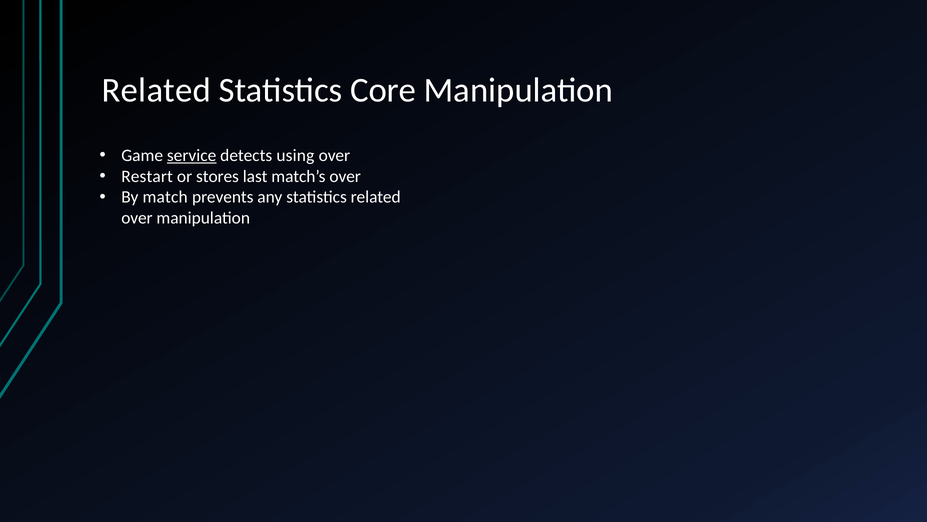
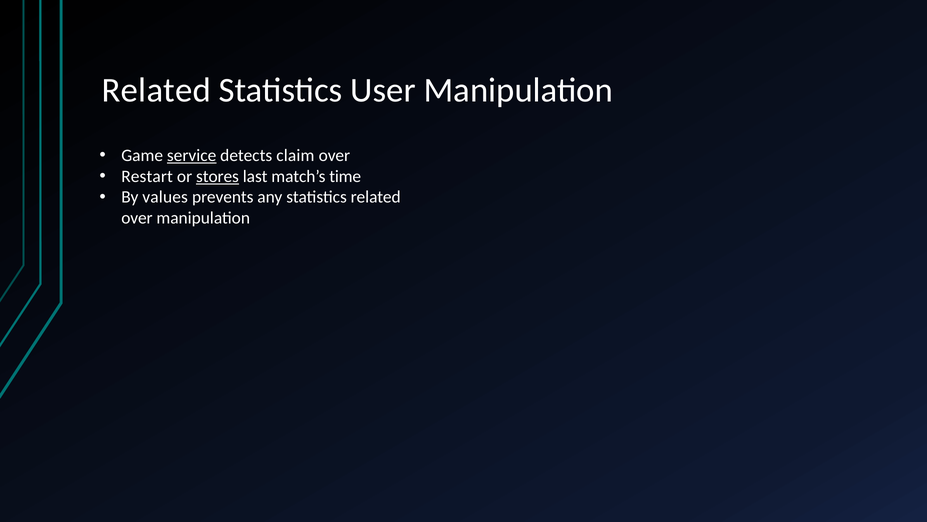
Core: Core -> User (383, 90)
using: using -> claim (295, 155)
stores underline: none -> present (217, 176)
match’s over: over -> time (345, 176)
match: match -> values (165, 197)
